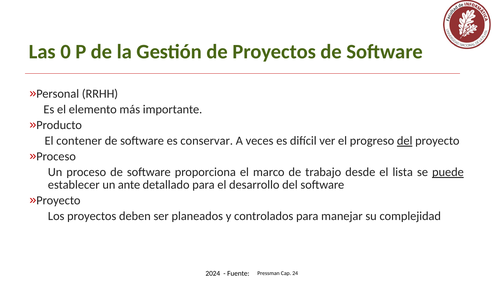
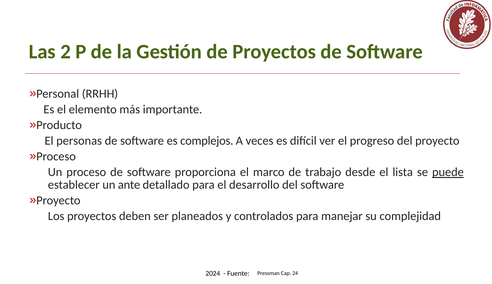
0: 0 -> 2 (66, 52)
contener: contener -> personas (79, 141)
conservar: conservar -> complejos (207, 141)
del underline: present -> none (405, 141)
